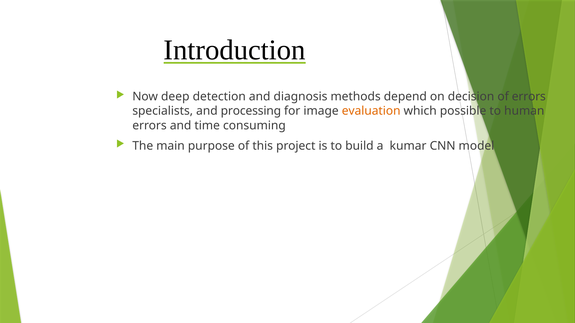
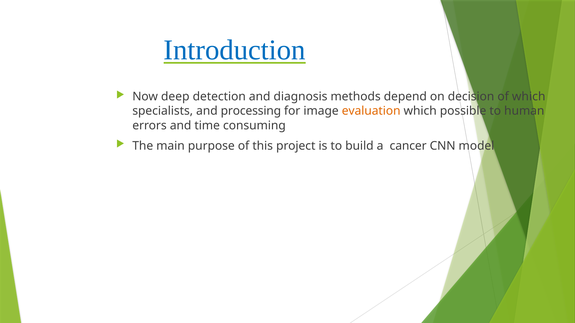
Introduction colour: black -> blue (235, 50)
of errors: errors -> which (529, 97)
kumar: kumar -> cancer (408, 146)
